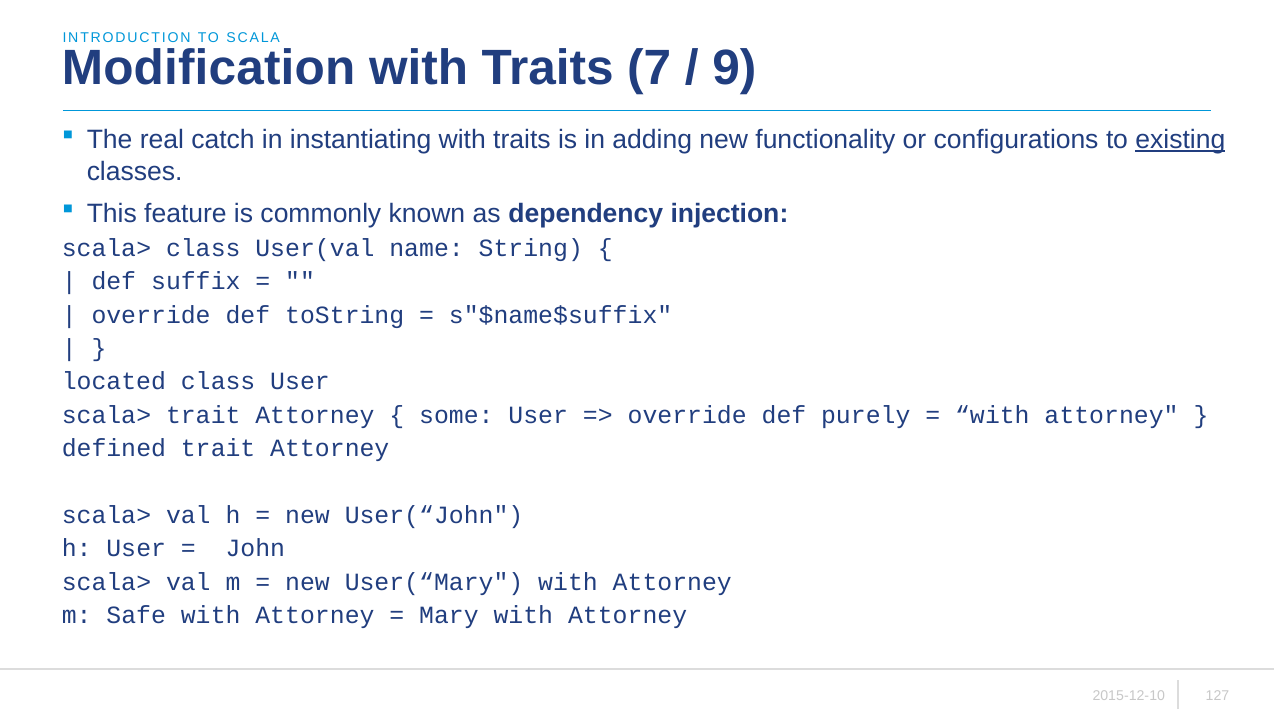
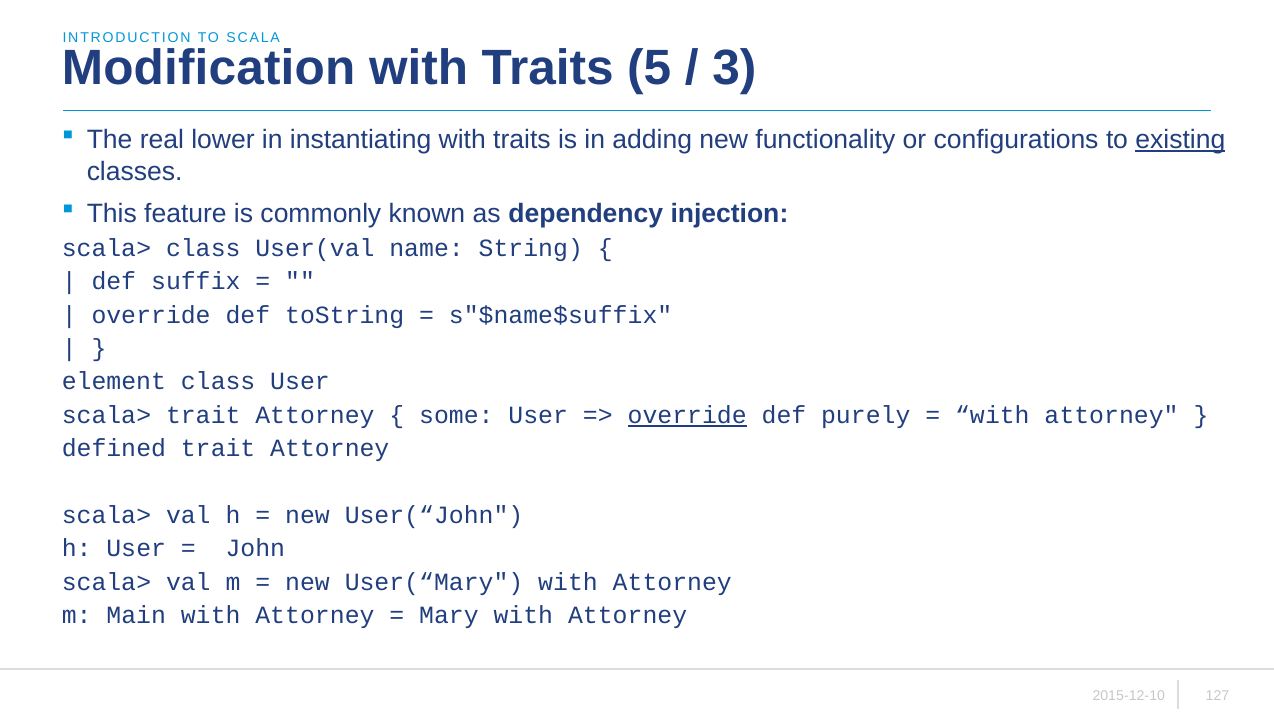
7: 7 -> 5 (649, 68)
9: 9 -> 3 (734, 68)
catch: catch -> lower (223, 140)
located: located -> element (114, 382)
override underline: none -> present (687, 415)
Safe: Safe -> Main (136, 615)
